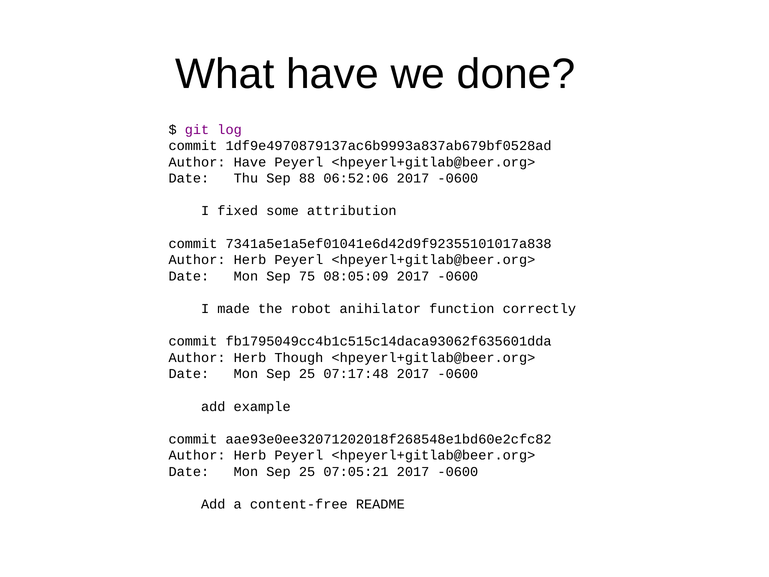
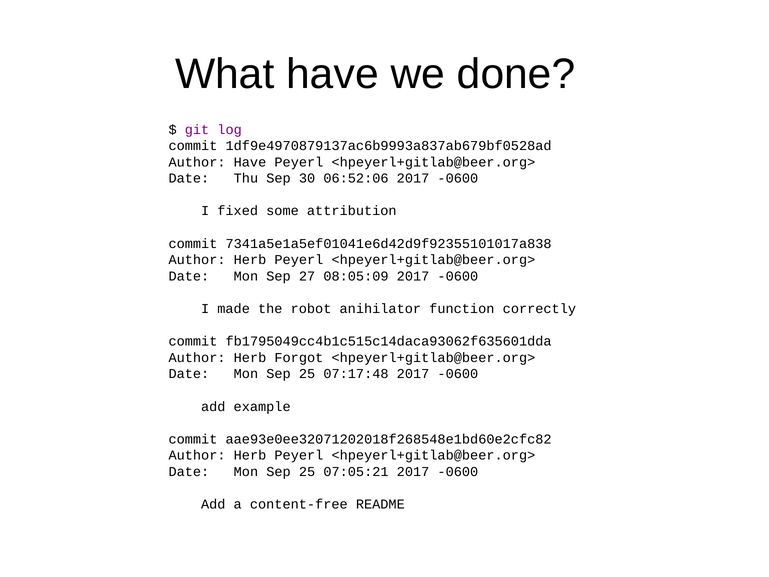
88: 88 -> 30 (307, 178)
75: 75 -> 27 (307, 276)
Though: Though -> Forgot (299, 357)
